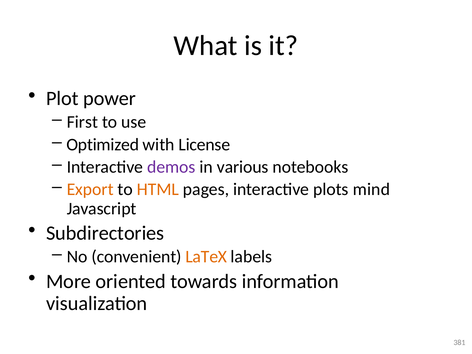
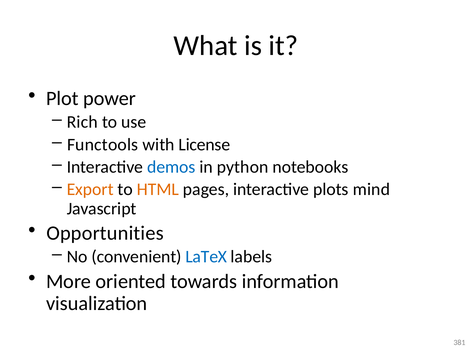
First: First -> Rich (82, 122)
Optimized: Optimized -> Functools (103, 145)
demos colour: purple -> blue (171, 167)
various: various -> python (243, 167)
Subdirectories: Subdirectories -> Opportunities (105, 233)
LaTeX colour: orange -> blue (206, 257)
